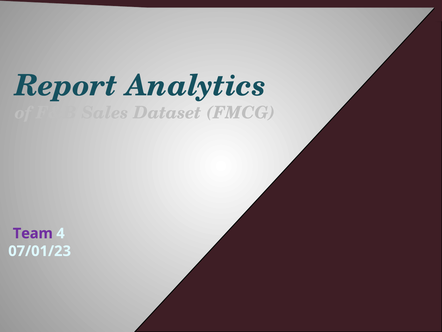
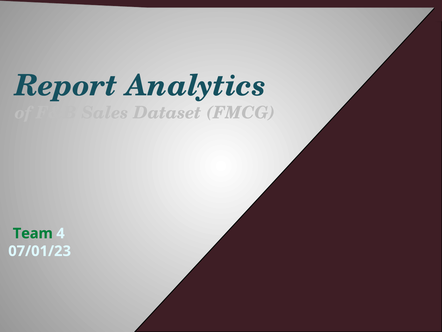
Team colour: purple -> green (33, 233)
